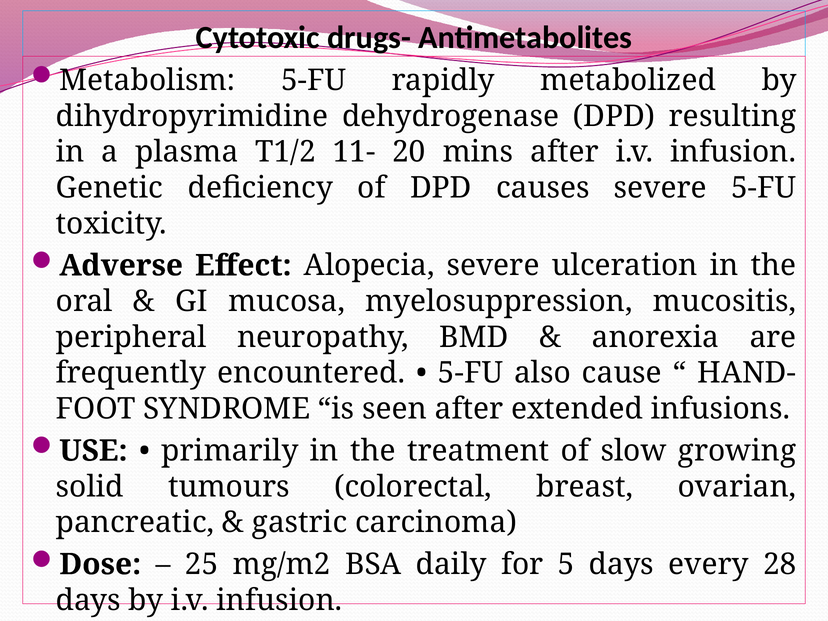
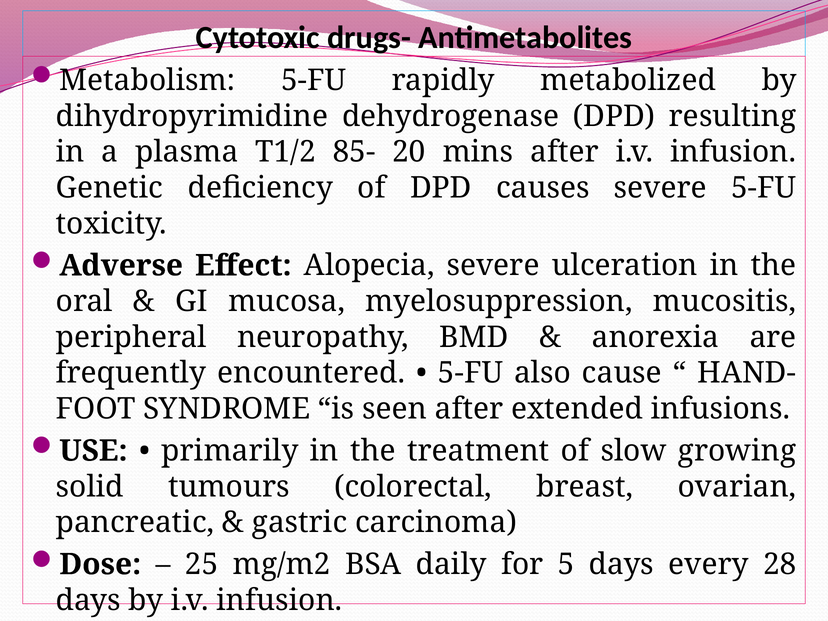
11-: 11- -> 85- (354, 152)
